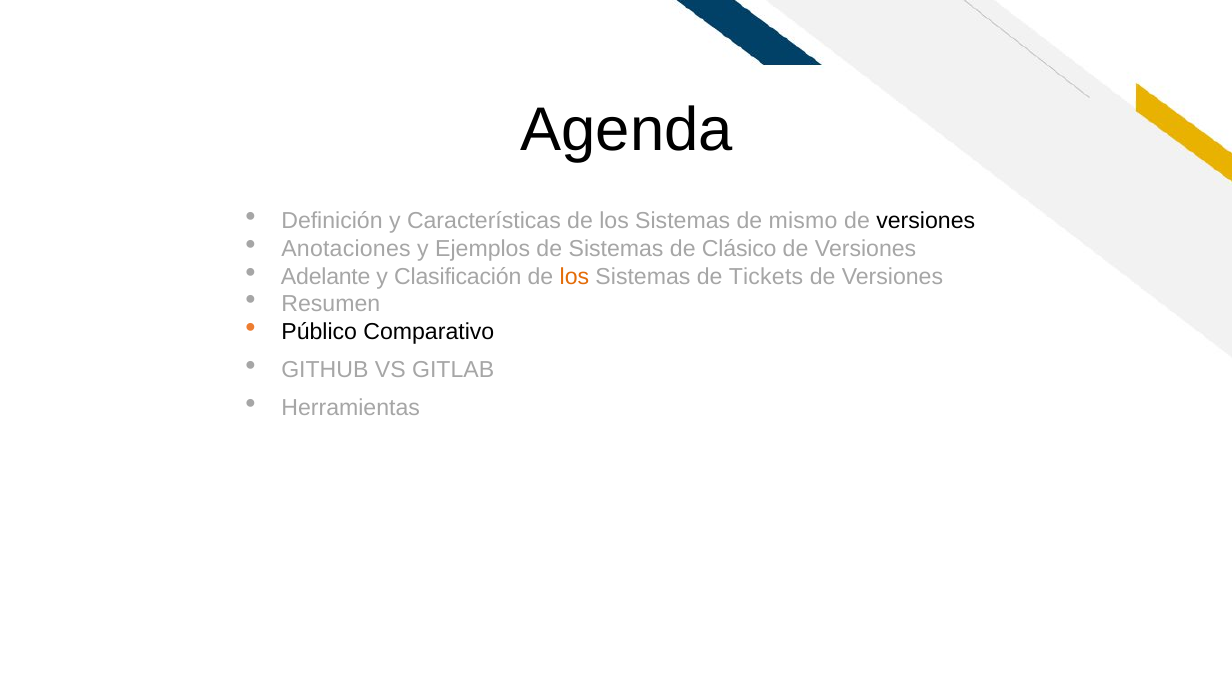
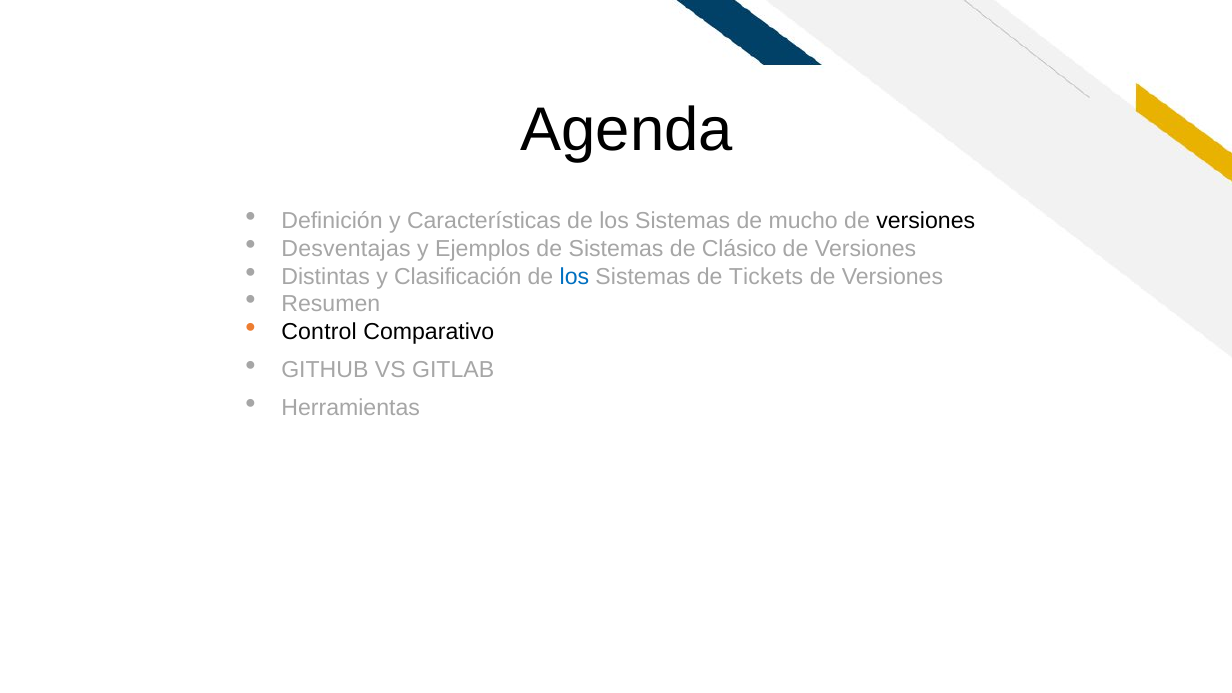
mismo: mismo -> mucho (803, 221)
Anotaciones: Anotaciones -> Desventajas (346, 249)
Adelante: Adelante -> Distintas (326, 276)
los colour: orange -> blue (574, 276)
Público: Público -> Control (319, 332)
